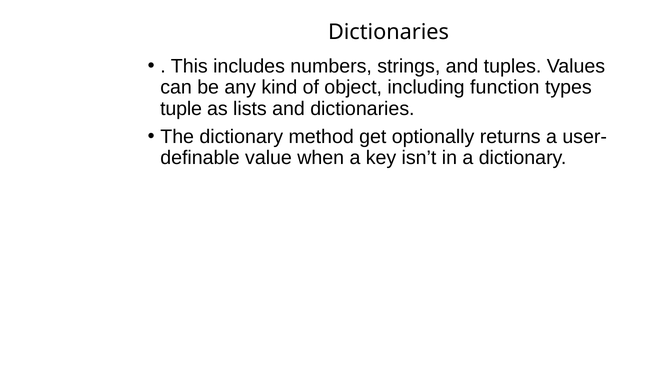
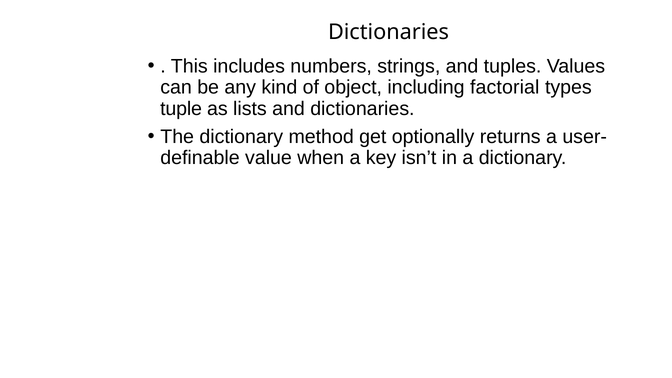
function: function -> factorial (505, 87)
